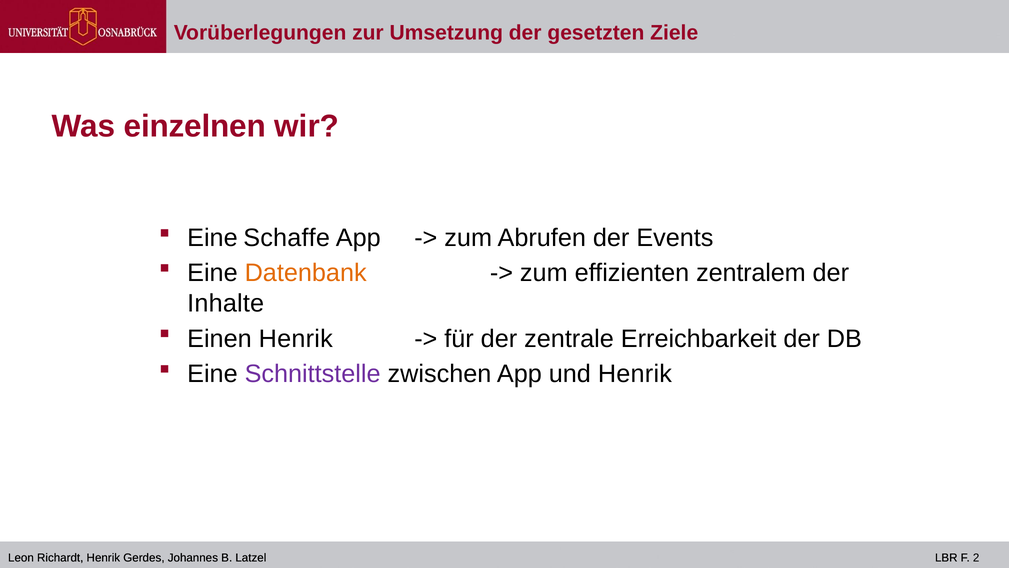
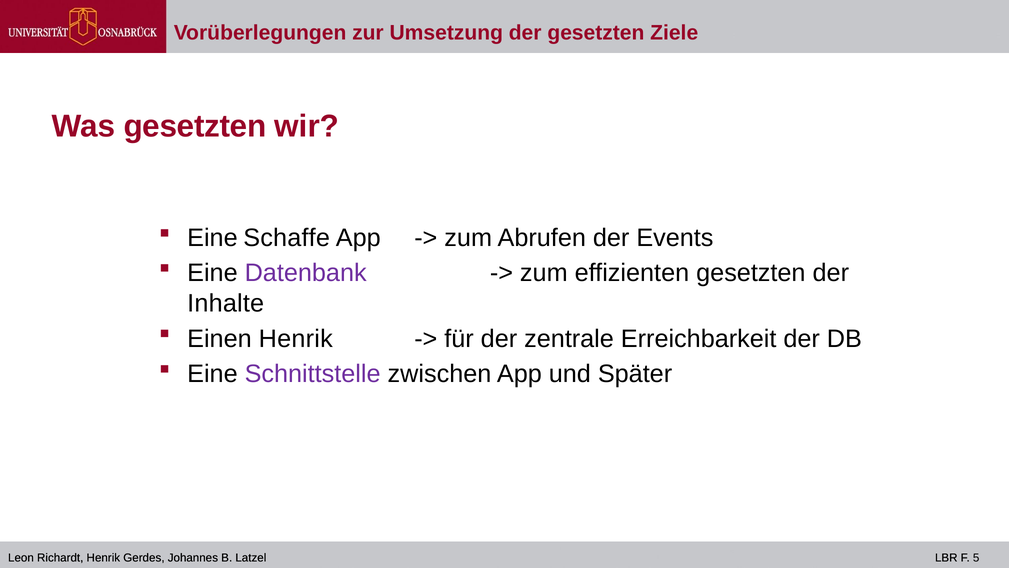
Was einzelnen: einzelnen -> gesetzten (195, 126)
Datenbank colour: orange -> purple (306, 273)
effizienten zentralem: zentralem -> gesetzten (751, 273)
und Henrik: Henrik -> Später (635, 374)
2: 2 -> 5 (976, 557)
